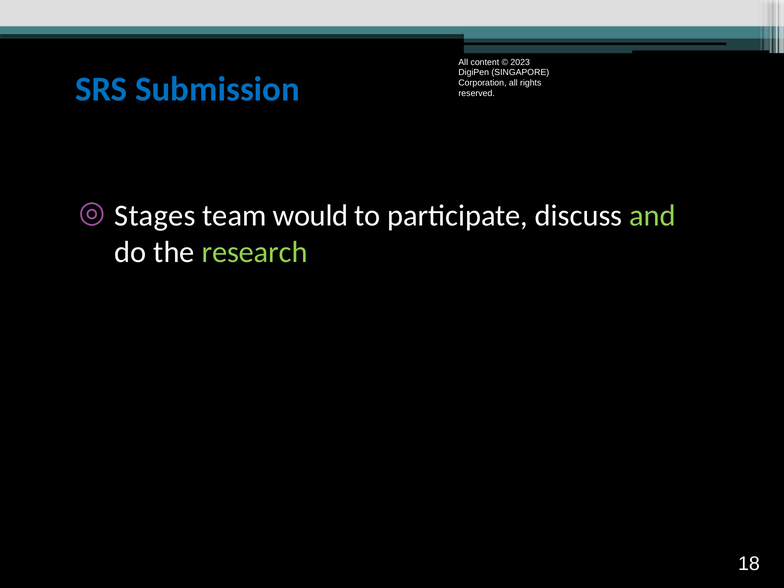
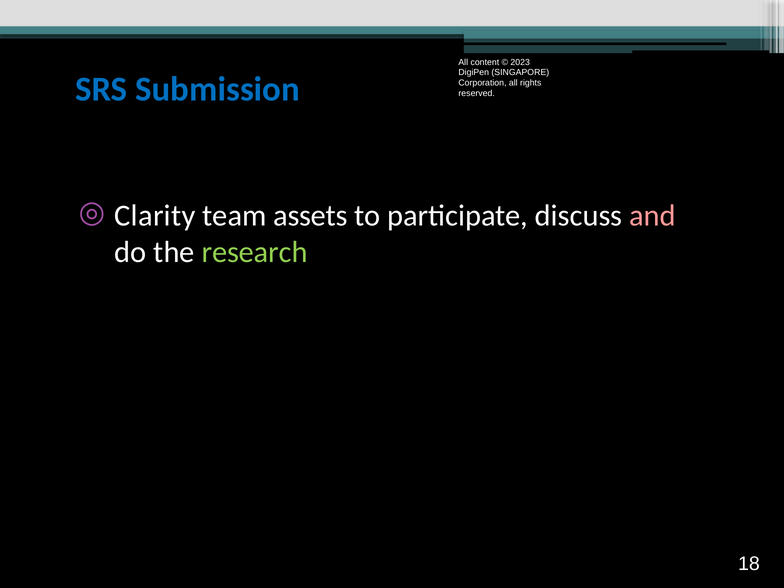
Stages: Stages -> Clarity (155, 216)
would: would -> assets (311, 216)
and colour: light green -> pink (653, 216)
